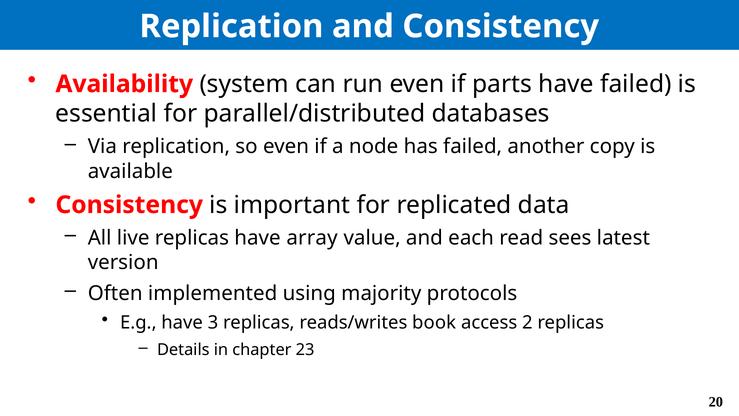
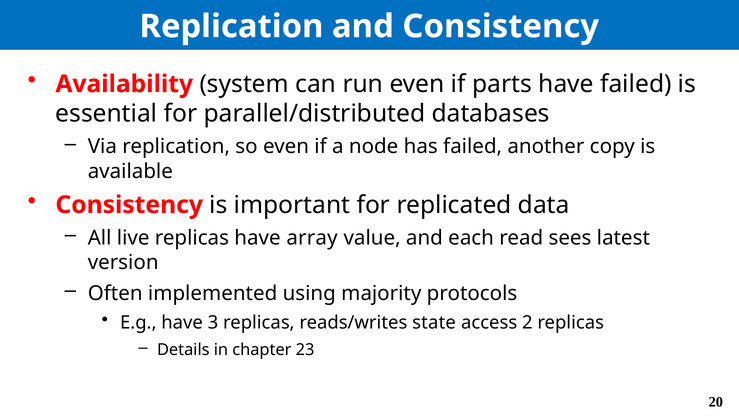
book: book -> state (434, 323)
